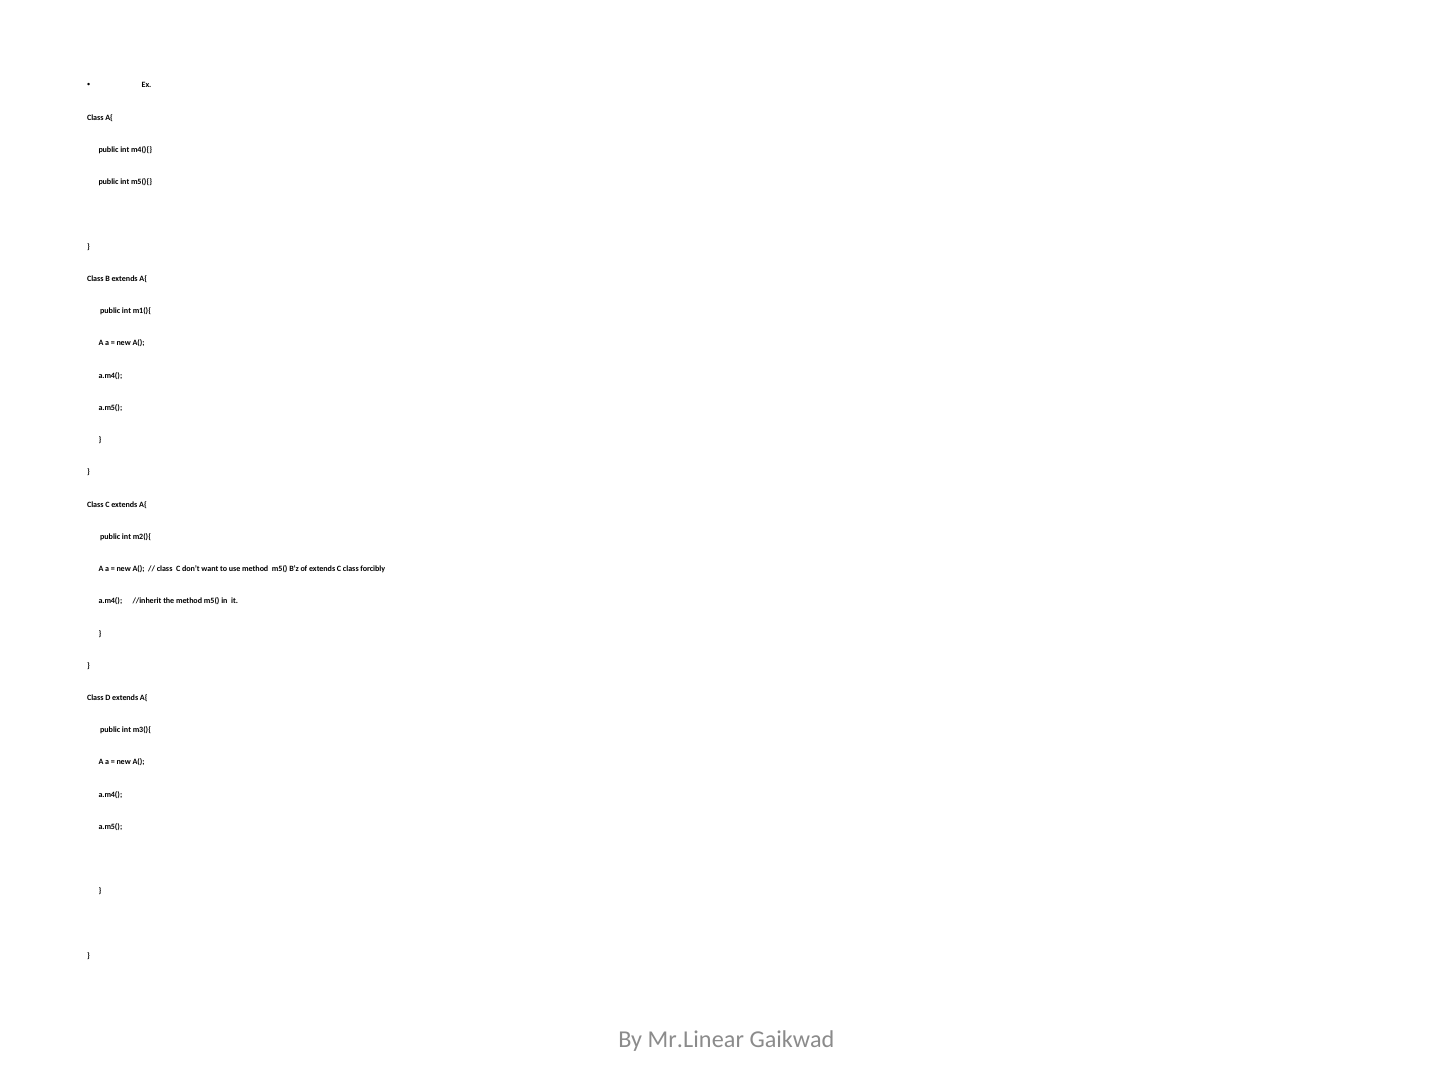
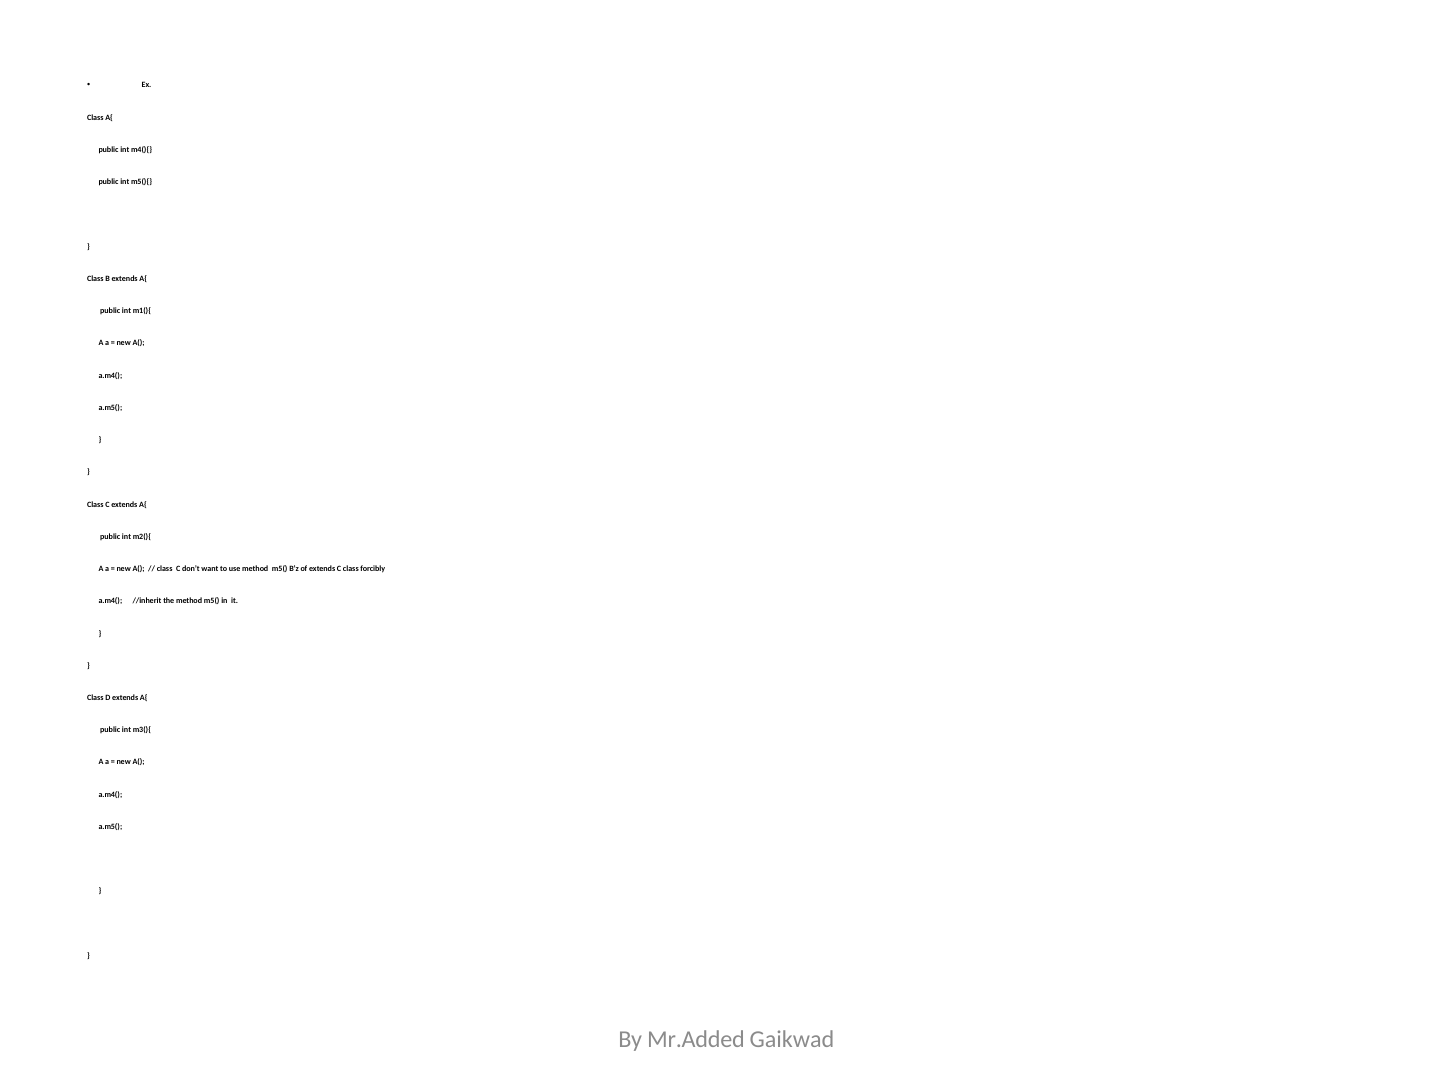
Mr.Linear: Mr.Linear -> Mr.Added (696, 1040)
